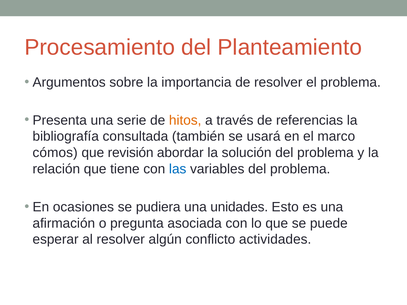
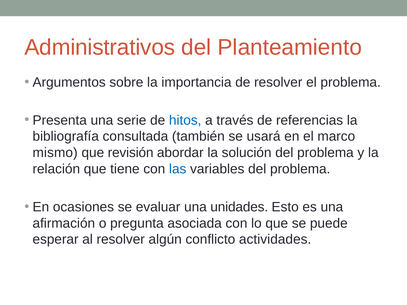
Procesamiento: Procesamiento -> Administrativos (100, 47)
hitos colour: orange -> blue (185, 120)
cómos: cómos -> mismo (55, 153)
pudiera: pudiera -> evaluar (158, 207)
